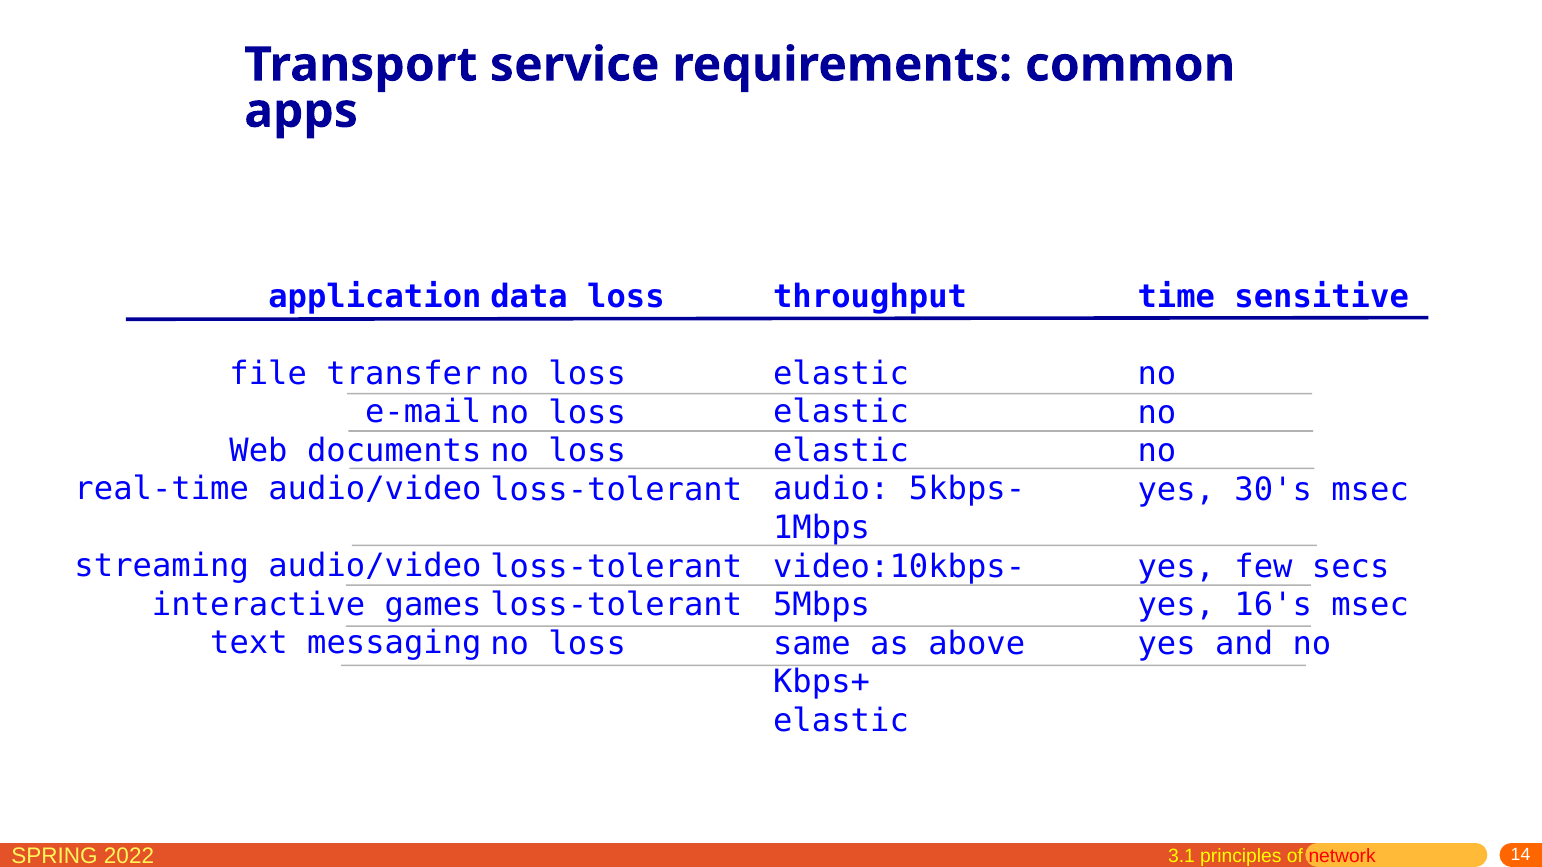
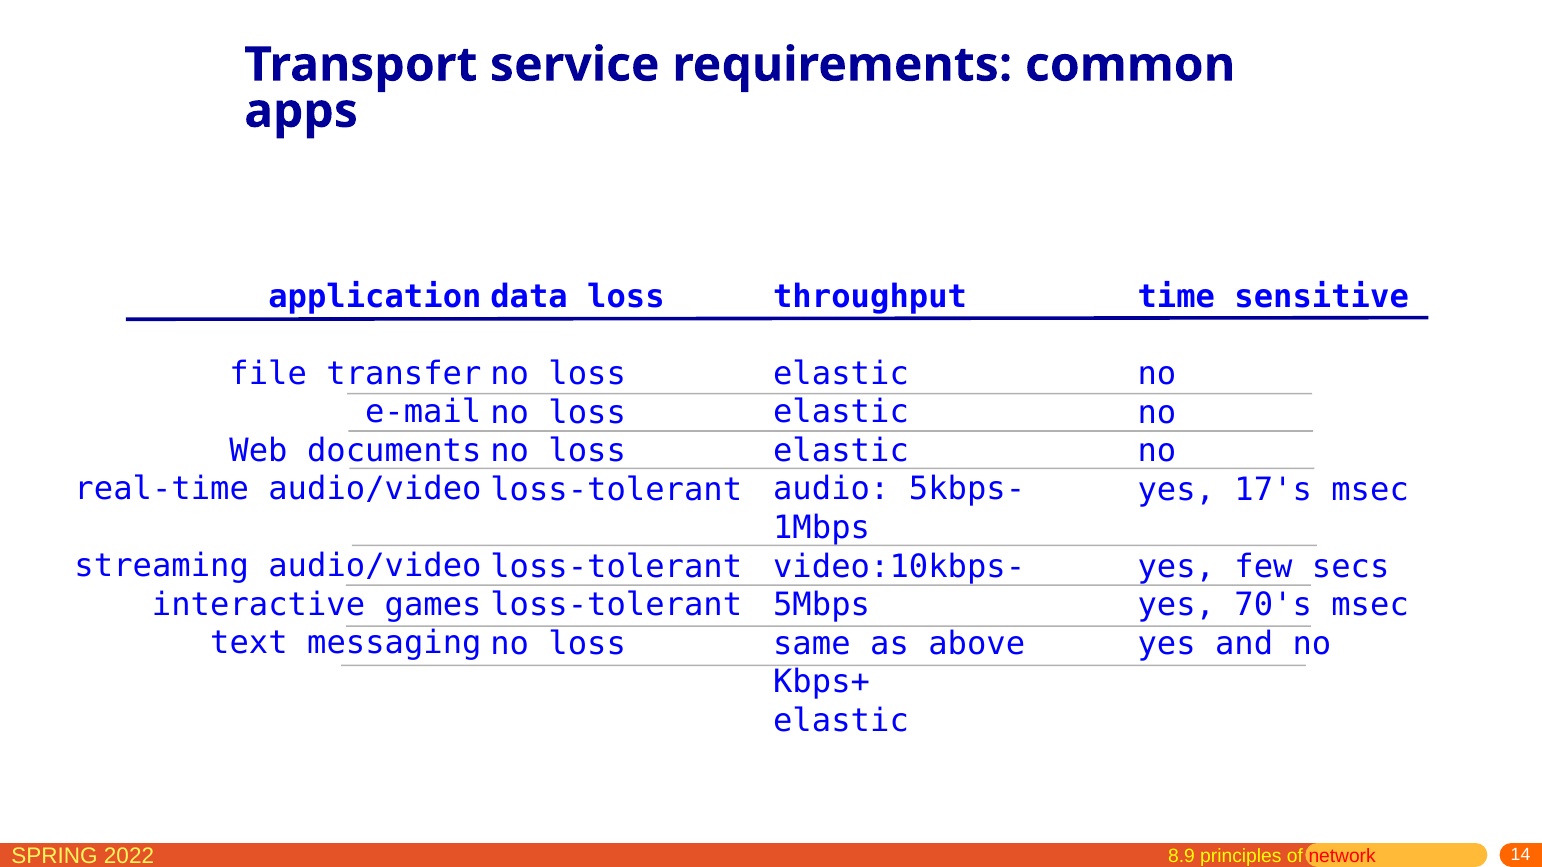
30's: 30's -> 17's (1273, 490)
16's: 16's -> 70's (1273, 605)
3.1: 3.1 -> 8.9 (1182, 856)
